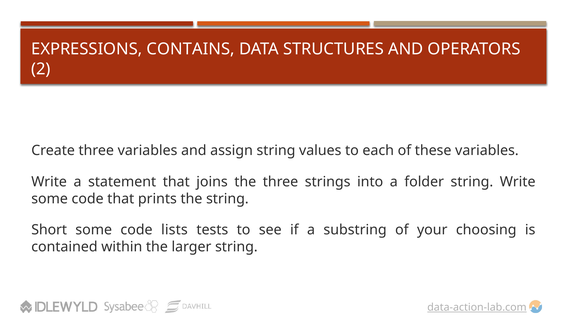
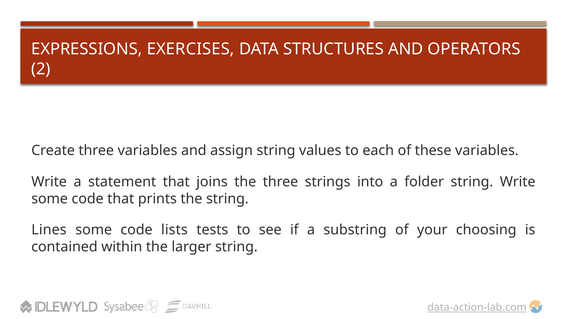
CONTAINS: CONTAINS -> EXERCISES (191, 49)
Short: Short -> Lines (49, 230)
